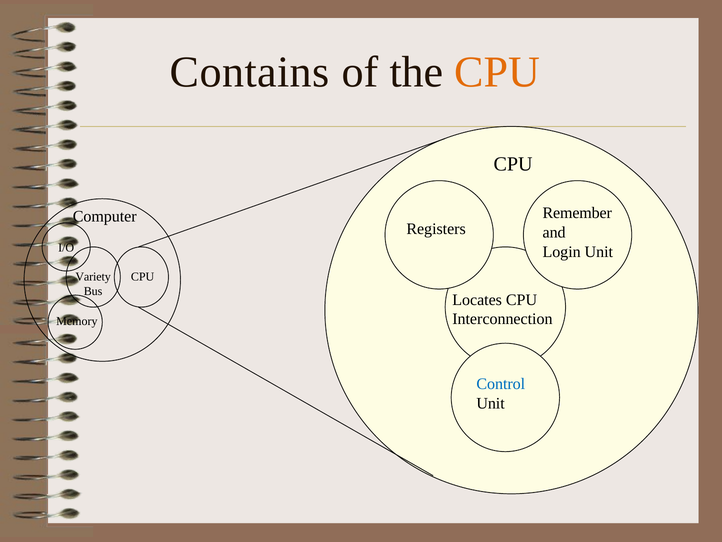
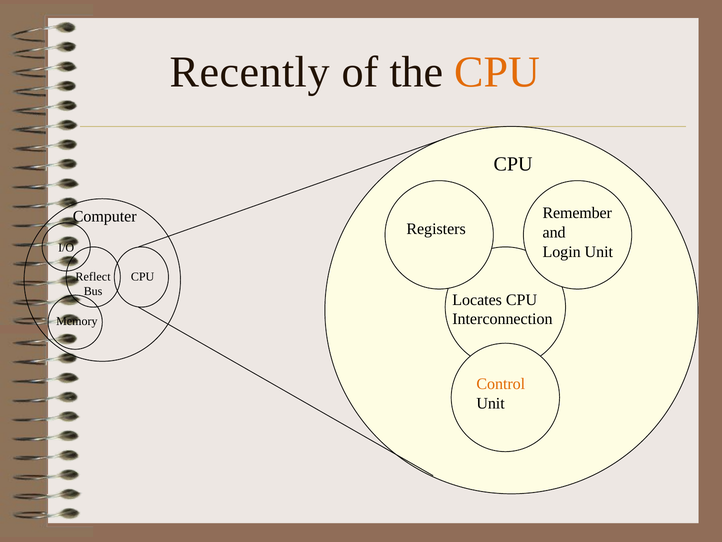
Contains: Contains -> Recently (250, 72)
Variety: Variety -> Reflect (93, 276)
Control colour: blue -> orange (501, 384)
